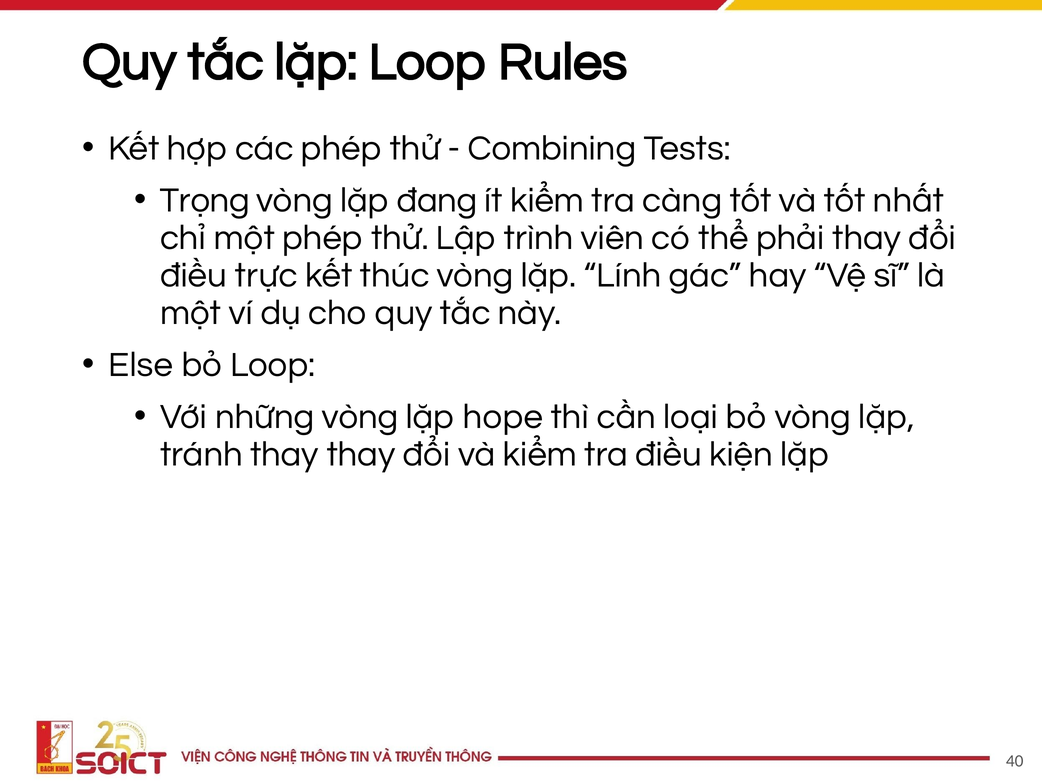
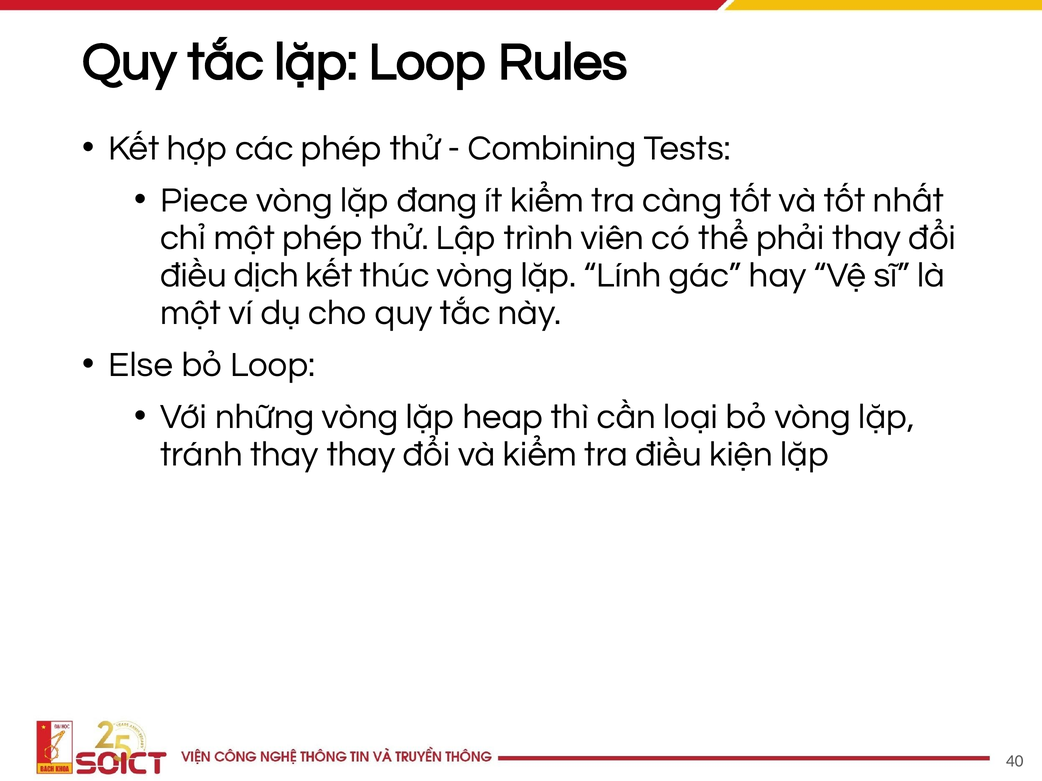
Trọng: Trọng -> Piece (204, 200)
trực: trực -> dịch (266, 275)
hope: hope -> heap (503, 417)
